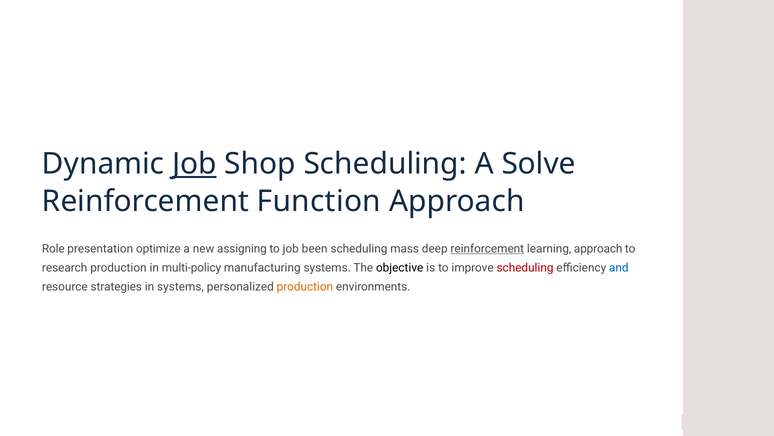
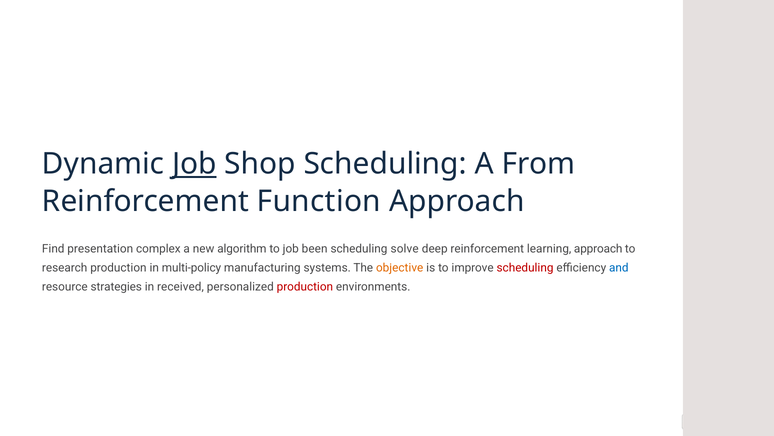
Solve: Solve -> From (538, 164)
Role: Role -> Find (53, 248)
optimize: optimize -> complex (158, 248)
assigning: assigning -> algorithm (242, 248)
mass: mass -> solve (405, 248)
reinforcement underline: present -> none (487, 248)
objective colour: black -> orange (400, 267)
in systems: systems -> received (180, 287)
production colour: orange -> red (305, 287)
